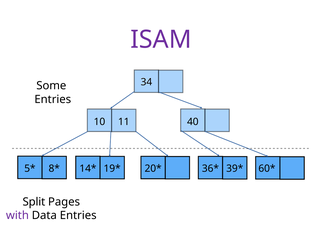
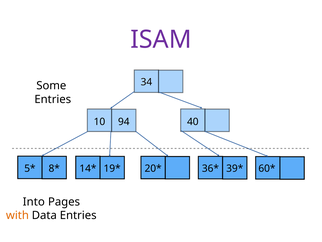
11: 11 -> 94 (124, 121)
Split: Split -> Into (34, 201)
with colour: purple -> orange (17, 215)
